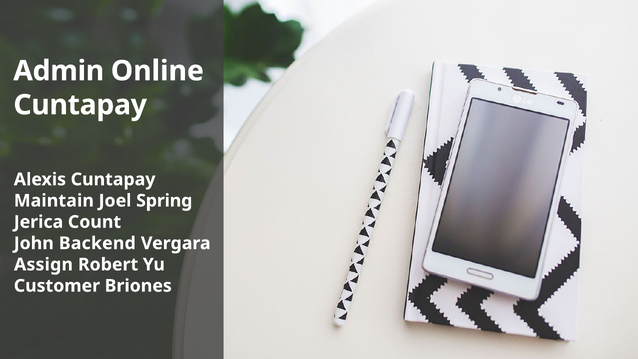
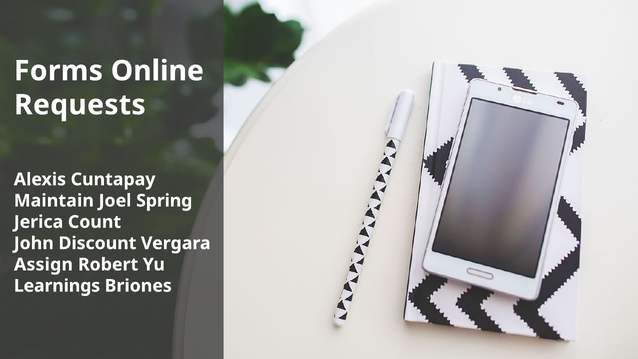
Admin: Admin -> Forms (58, 71)
Cuntapay: Cuntapay -> Requests (80, 105)
Backend: Backend -> Discount (97, 243)
Customer: Customer -> Learnings (57, 286)
